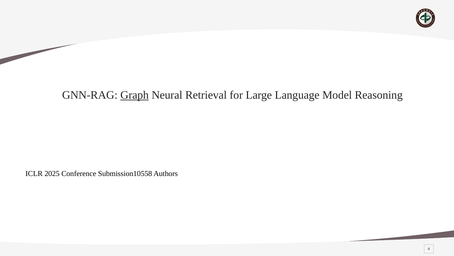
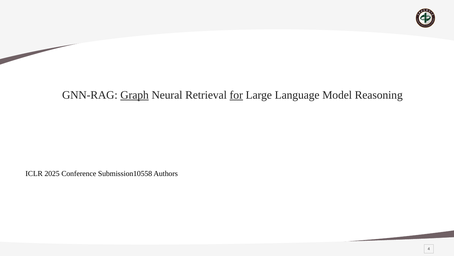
for underline: none -> present (236, 95)
